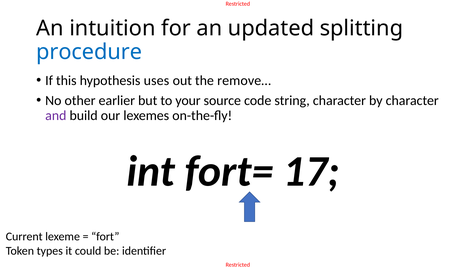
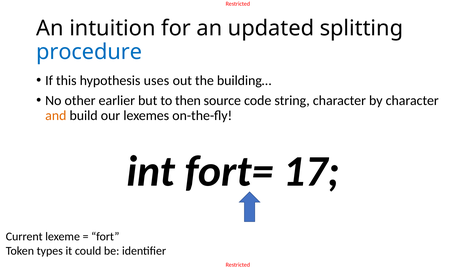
remove…: remove… -> building… (244, 80)
your: your -> then (188, 100)
and colour: purple -> orange (56, 115)
